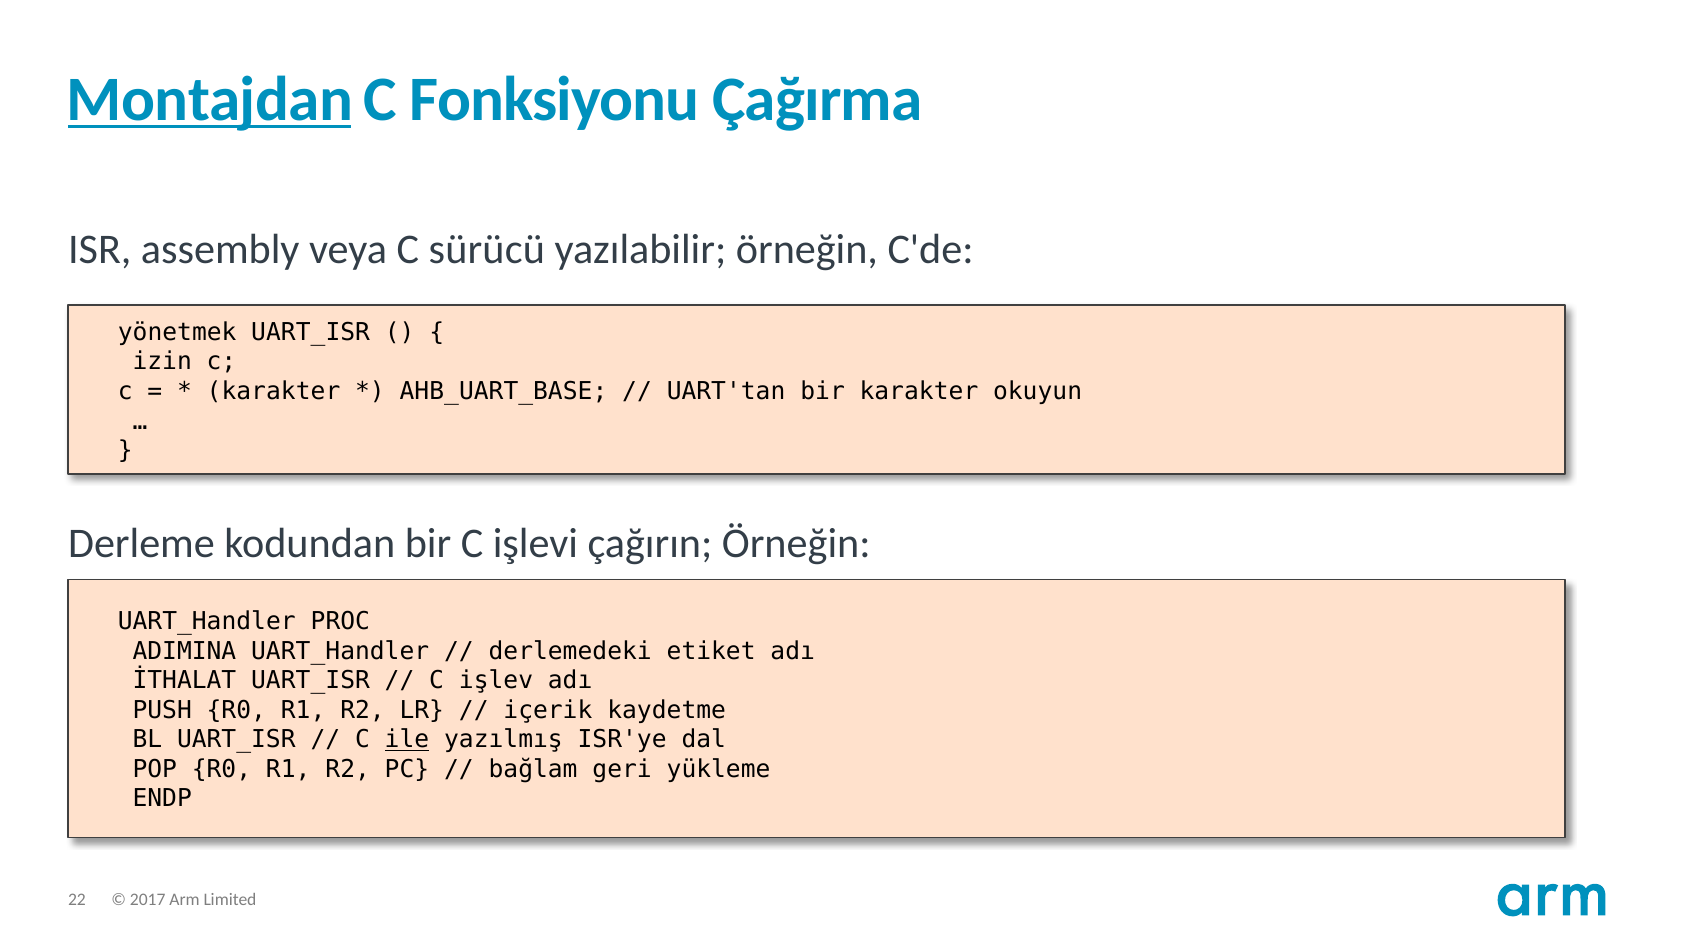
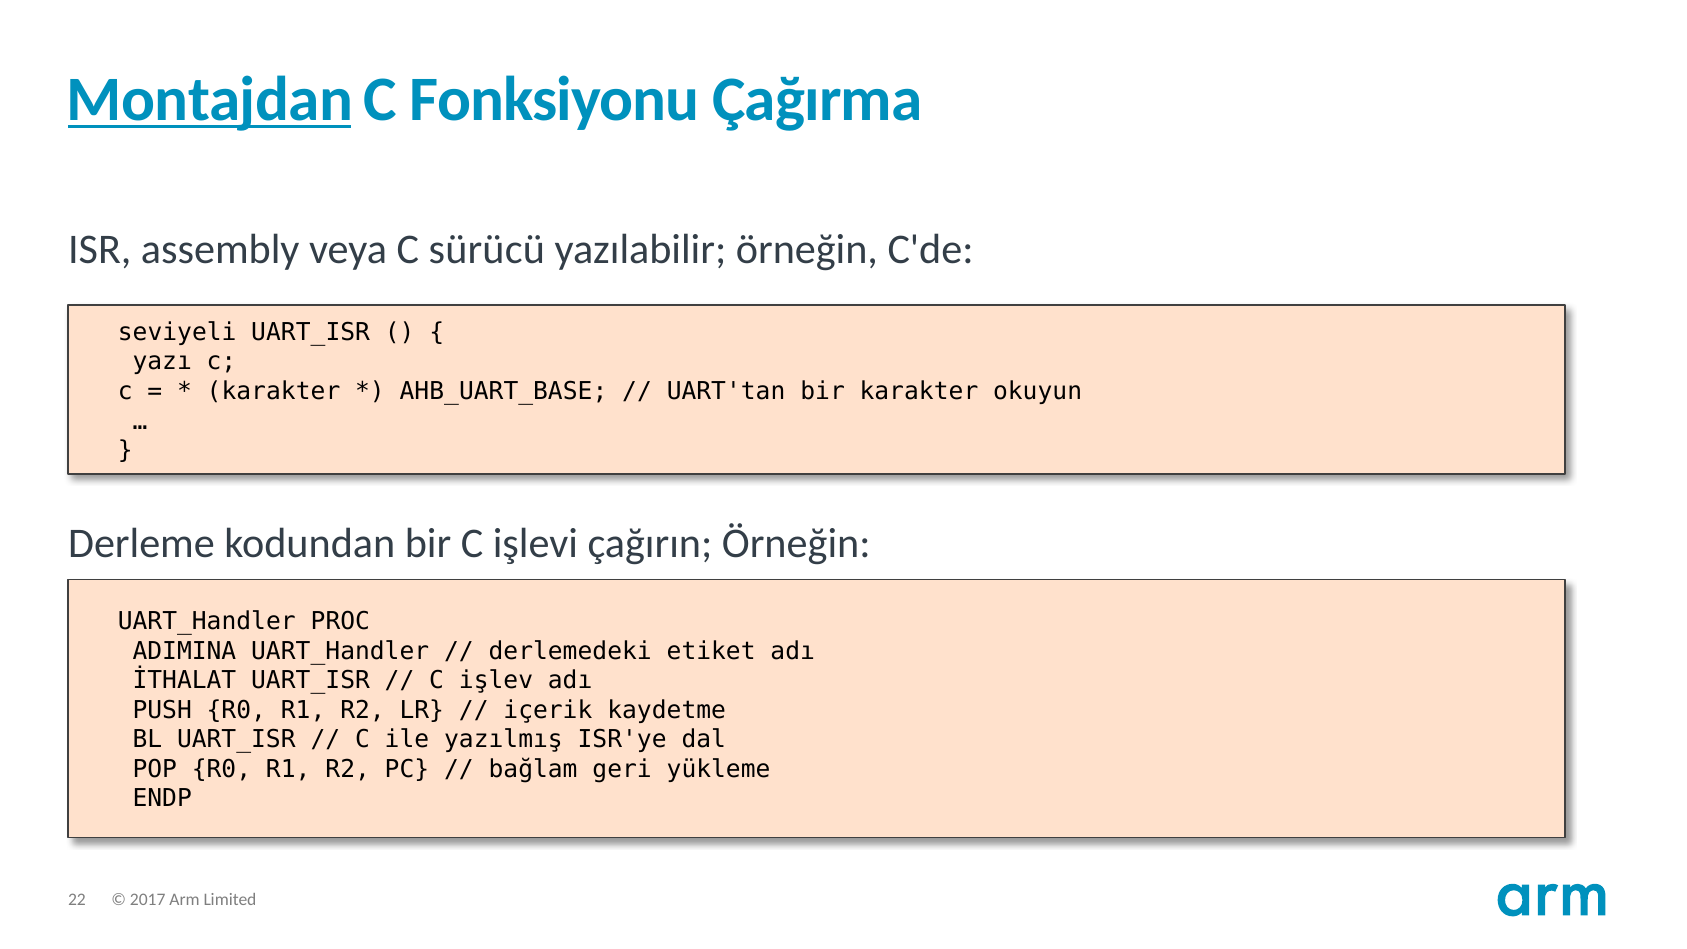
yönetmek: yönetmek -> seviyeli (177, 332)
izin: izin -> yazı (162, 362)
ile underline: present -> none (407, 740)
